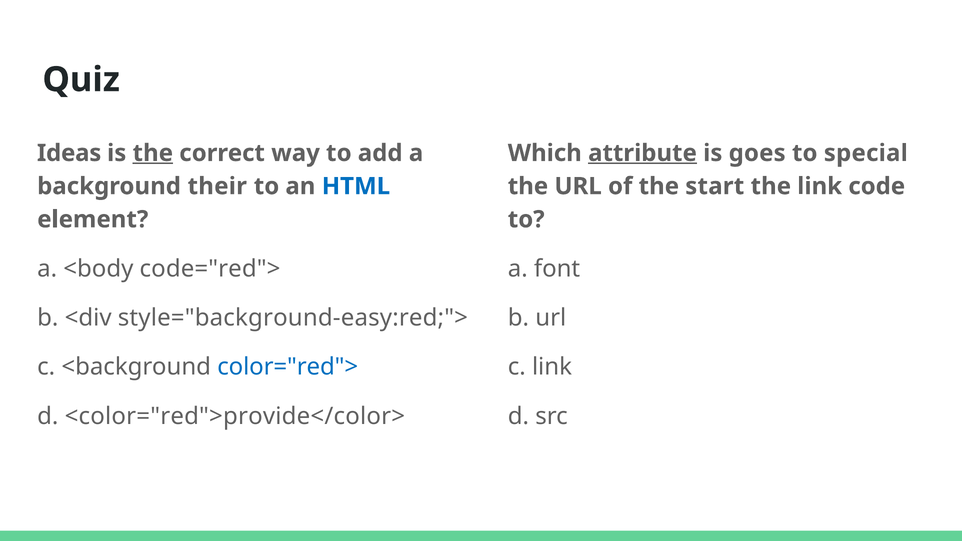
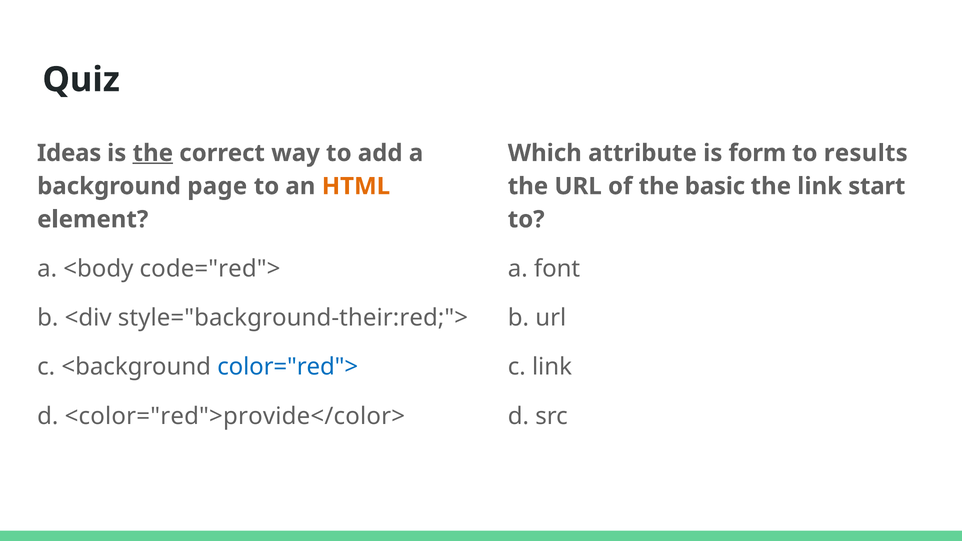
attribute underline: present -> none (642, 153)
goes: goes -> form (757, 153)
special: special -> results (866, 153)
their: their -> page (217, 186)
HTML colour: blue -> orange (356, 186)
start: start -> basic (715, 186)
code: code -> start (877, 186)
style="background-easy:red;">: style="background-easy:red;"> -> style="background-their:red;"> (293, 318)
